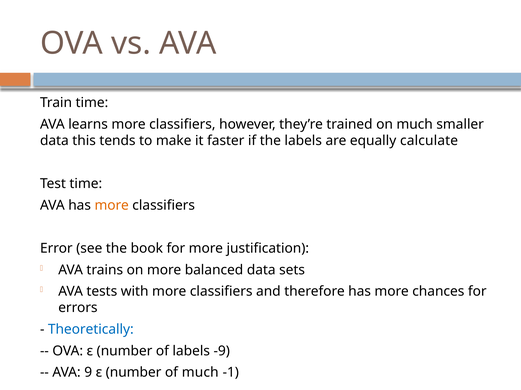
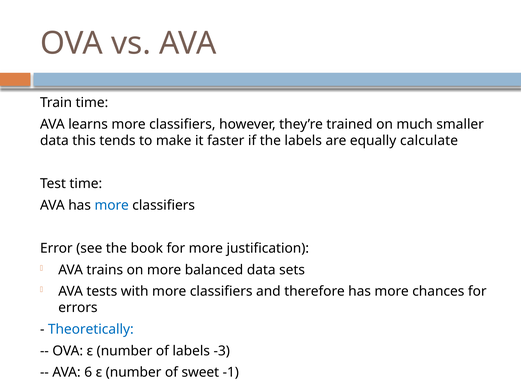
more colour: orange -> blue (112, 206)
-9: -9 -> -3 (222, 352)
9: 9 -> 6 (88, 373)
of much: much -> sweet (200, 373)
